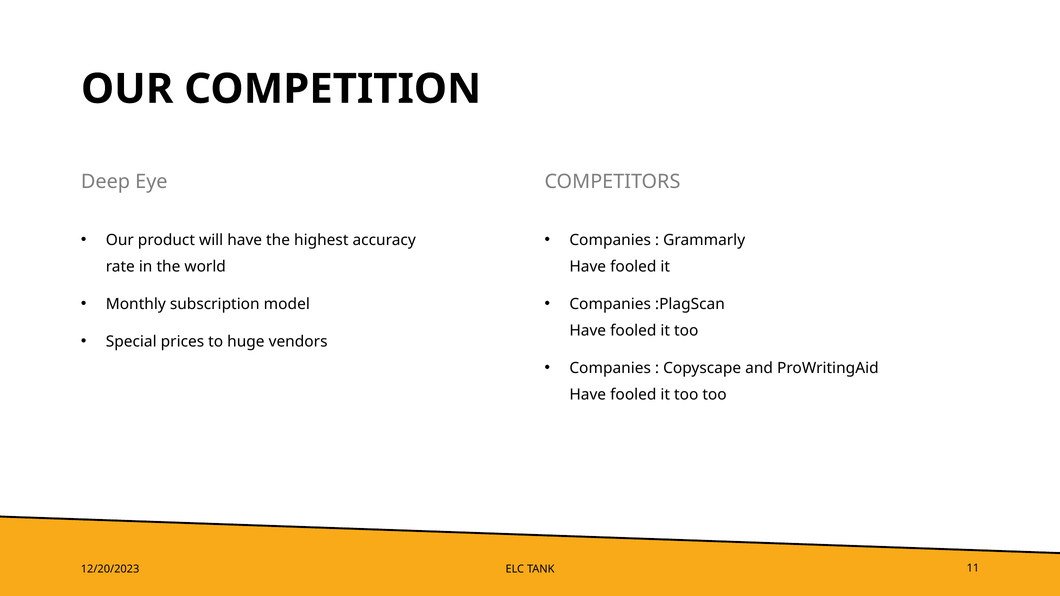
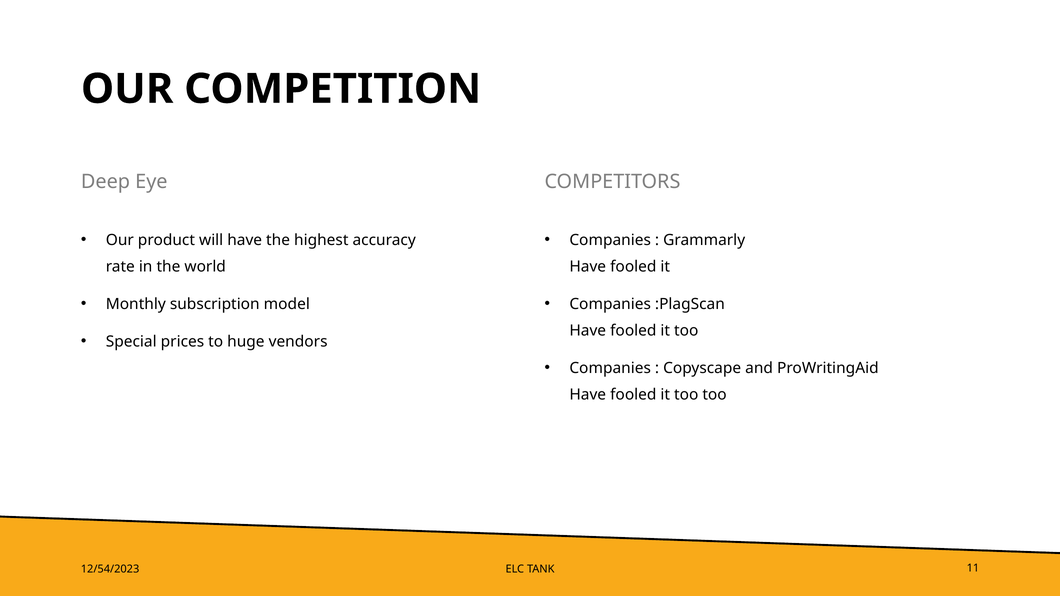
12/20/2023: 12/20/2023 -> 12/54/2023 (110, 569)
